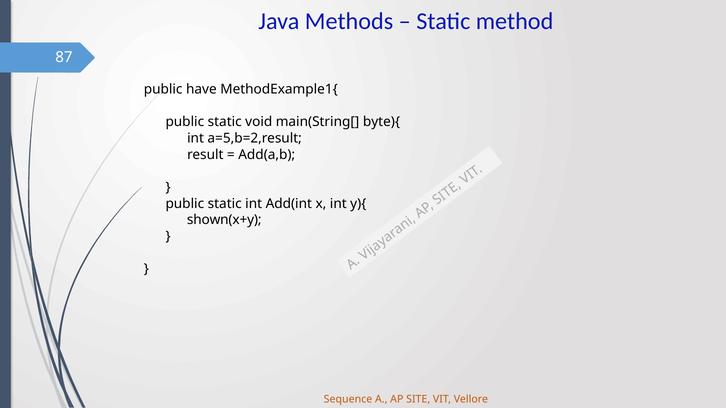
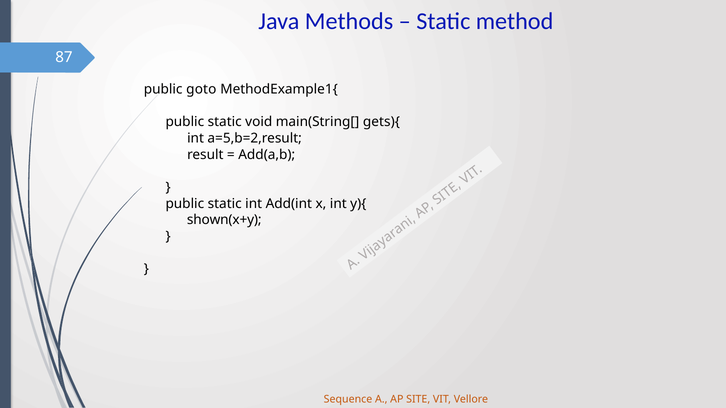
have: have -> goto (201, 89)
byte){: byte){ -> gets){ (381, 122)
